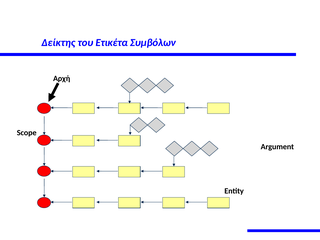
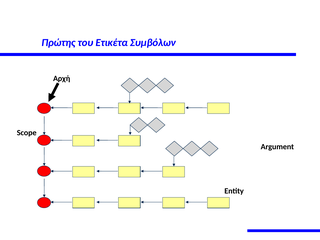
Δείκτης: Δείκτης -> Πρώτης (58, 43)
